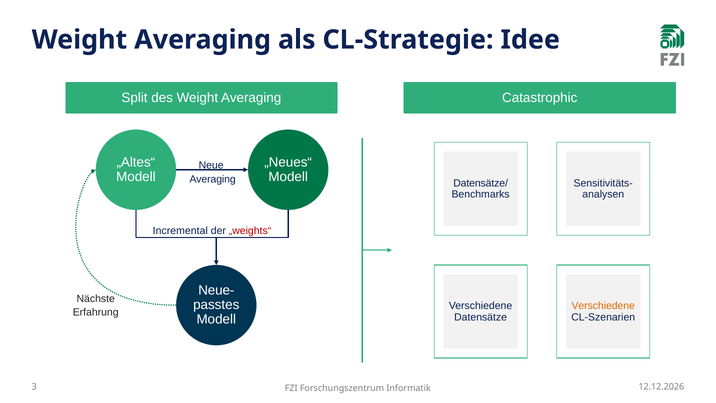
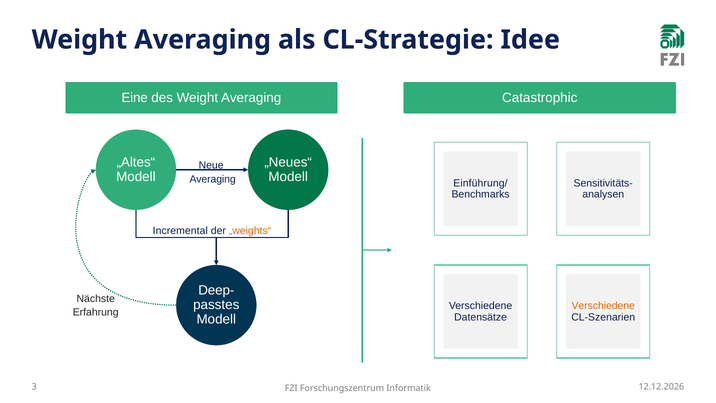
Split: Split -> Eine (135, 98)
Datensätze/: Datensätze/ -> Einführung/ (481, 183)
„weights“ colour: red -> orange (250, 231)
Neue-: Neue- -> Deep- (216, 290)
